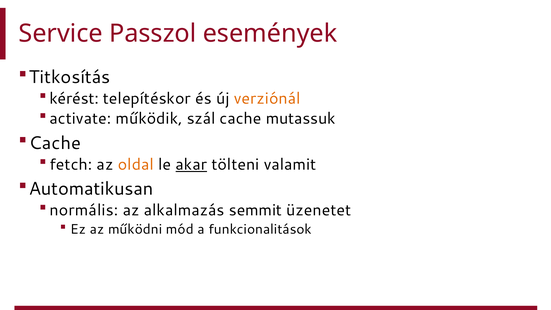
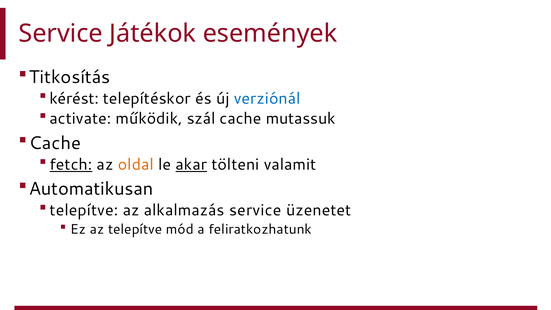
Passzol: Passzol -> Játékok (153, 34)
verziónál colour: orange -> blue (267, 98)
fetch underline: none -> present (71, 164)
normális: normális -> telepítve (84, 210)
alkalmazás semmit: semmit -> service (255, 210)
az működni: működni -> telepítve (135, 229)
funkcionalitások: funkcionalitások -> feliratkozhatunk (260, 229)
